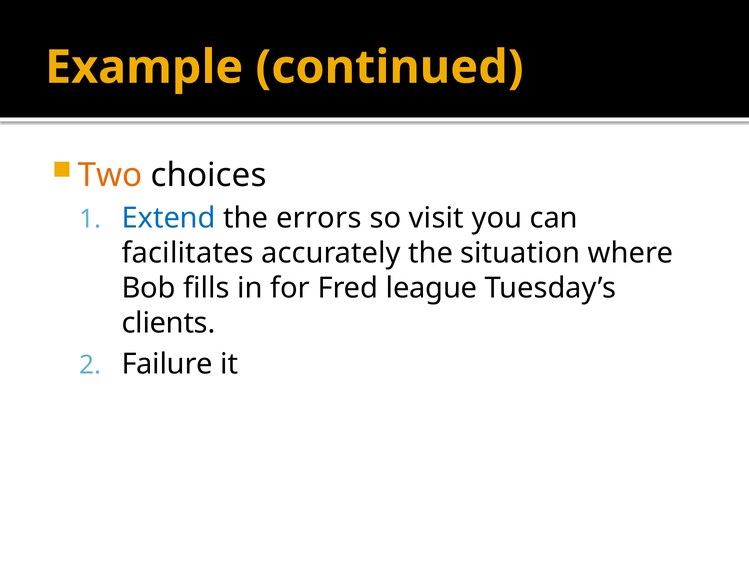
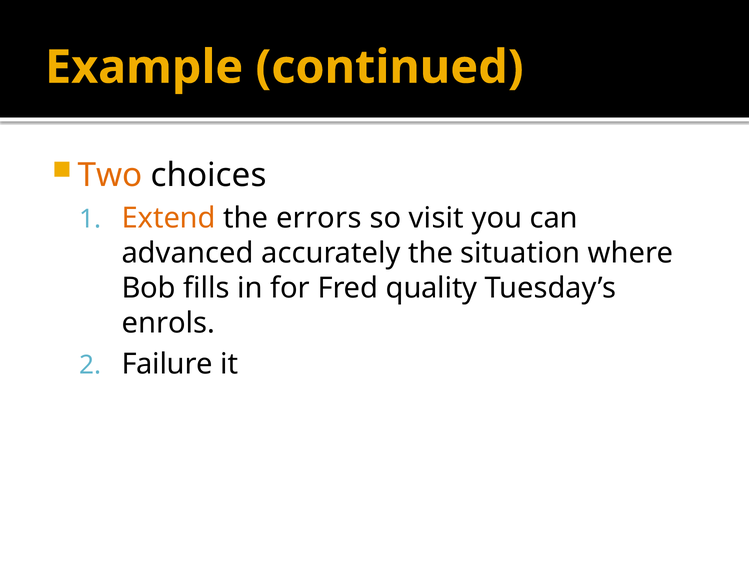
Extend colour: blue -> orange (169, 218)
facilitates: facilitates -> advanced (188, 253)
league: league -> quality (432, 288)
clients: clients -> enrols (168, 323)
